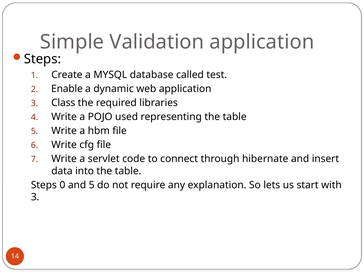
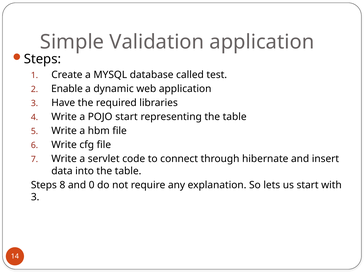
Class: Class -> Have (63, 103)
POJO used: used -> start (126, 117)
0: 0 -> 8 (62, 185)
and 5: 5 -> 0 (92, 185)
